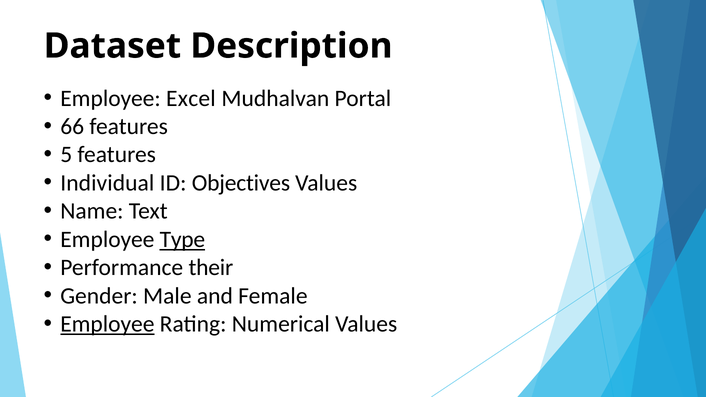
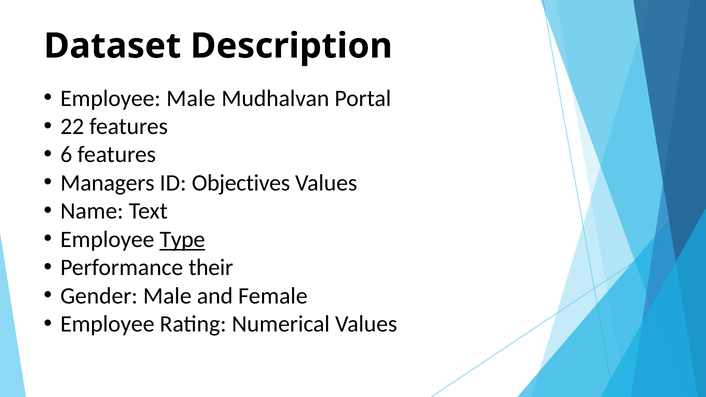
Employee Excel: Excel -> Male (191, 98)
66: 66 -> 22 (72, 127)
5: 5 -> 6 (66, 155)
Individual: Individual -> Managers (107, 183)
Employee underline: present -> none (107, 324)
